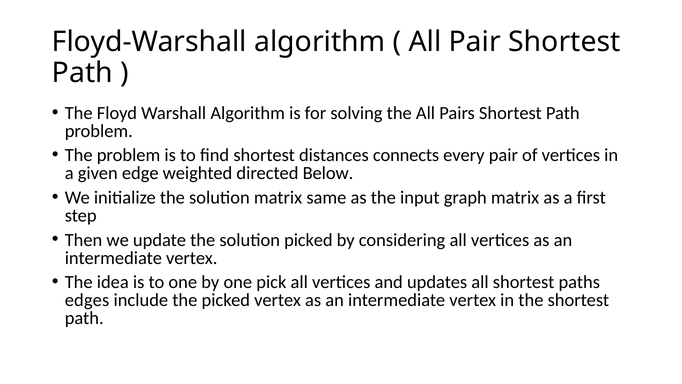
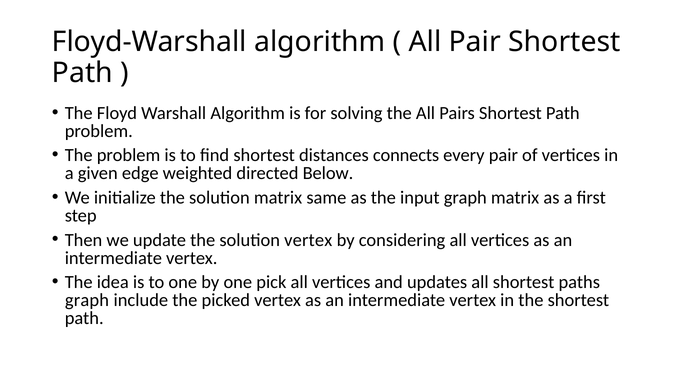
solution picked: picked -> vertex (308, 240)
edges: edges -> graph (87, 300)
